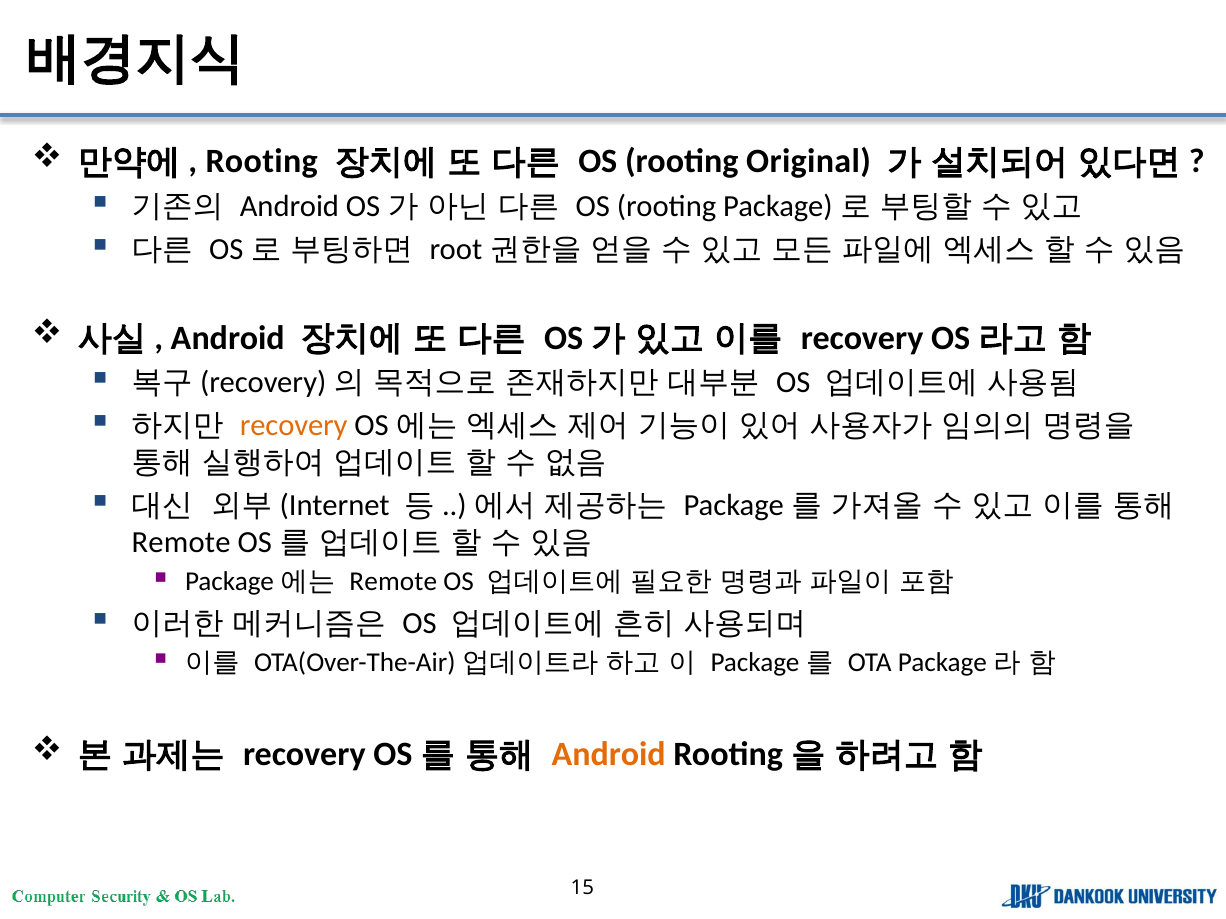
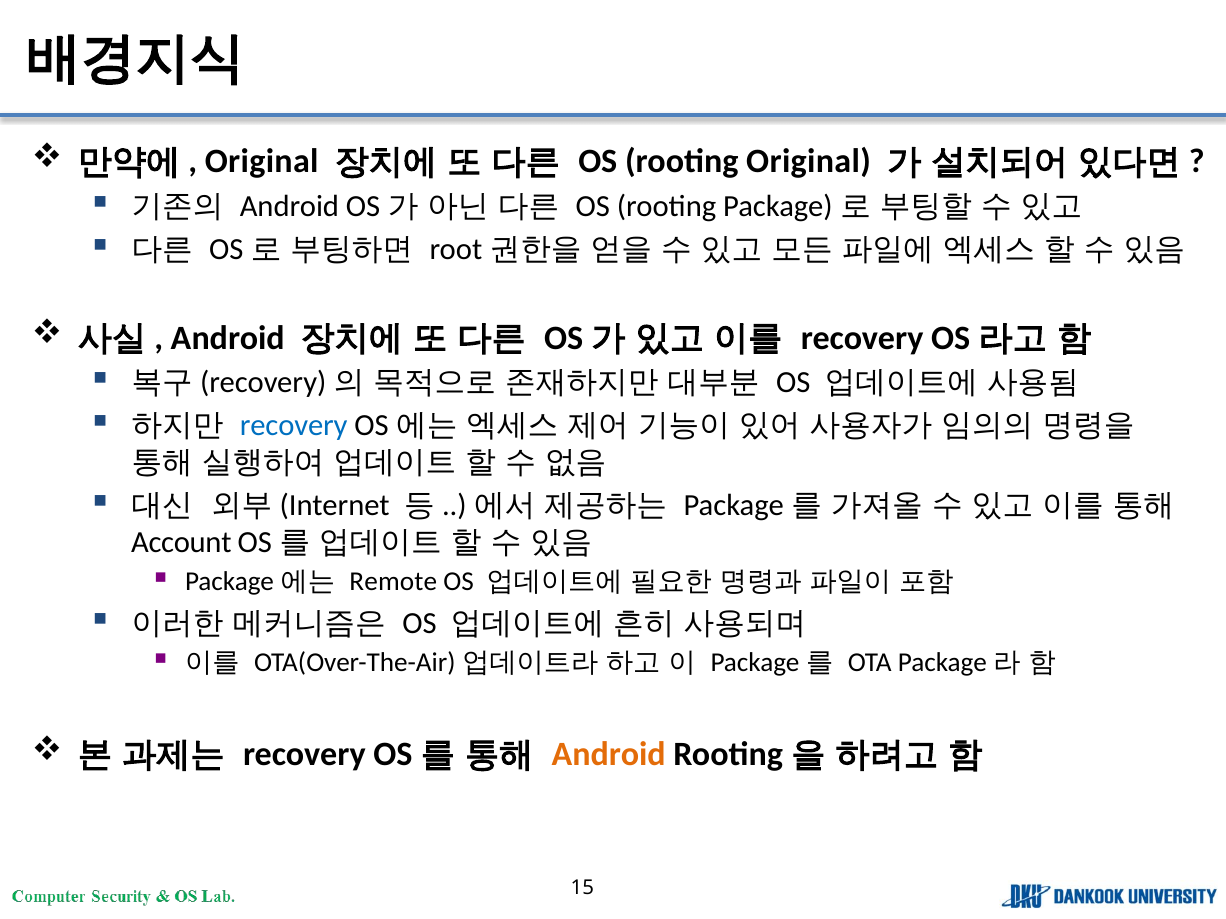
Rooting: Rooting -> Original (262, 162)
recovery colour: orange -> blue (294, 426)
Remote: Remote -> Account (181, 542)
